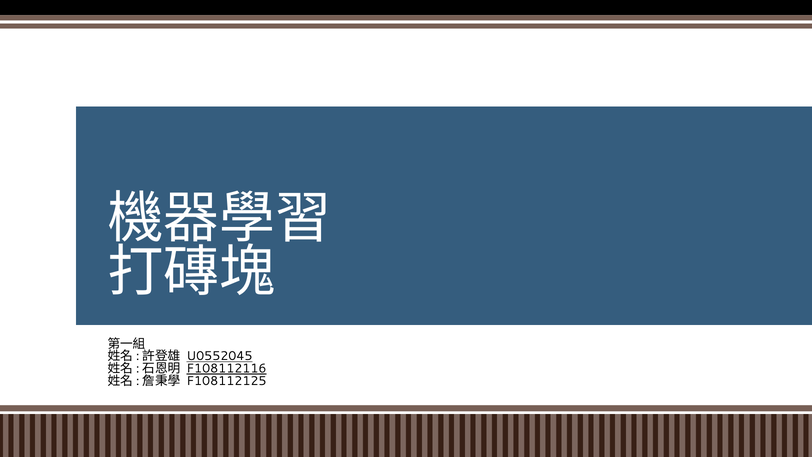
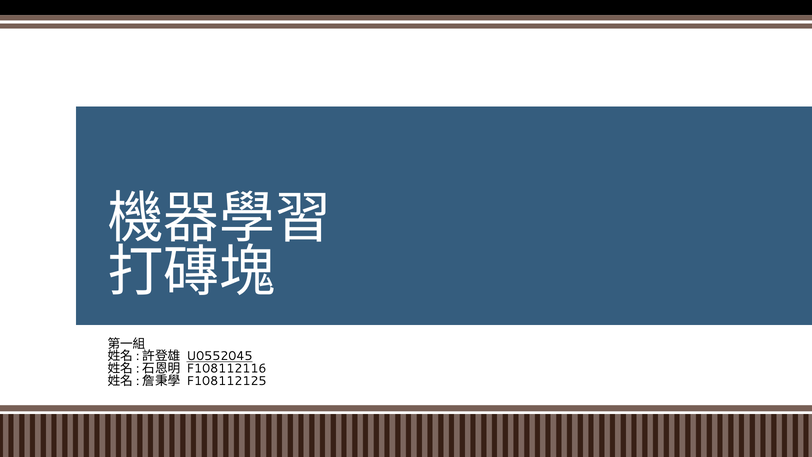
F108112116 underline: present -> none (226, 368)
